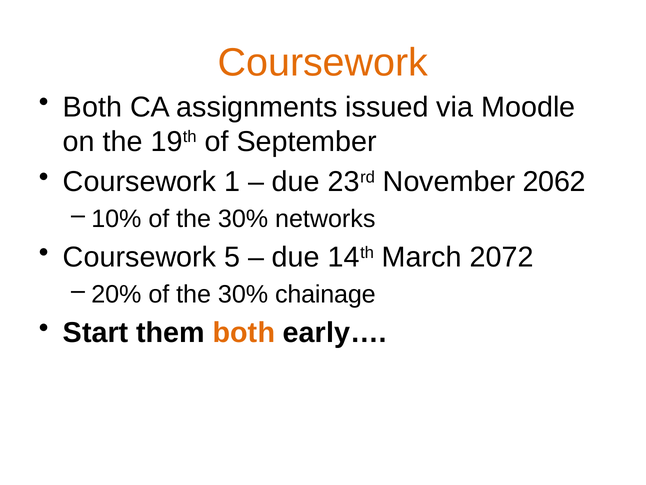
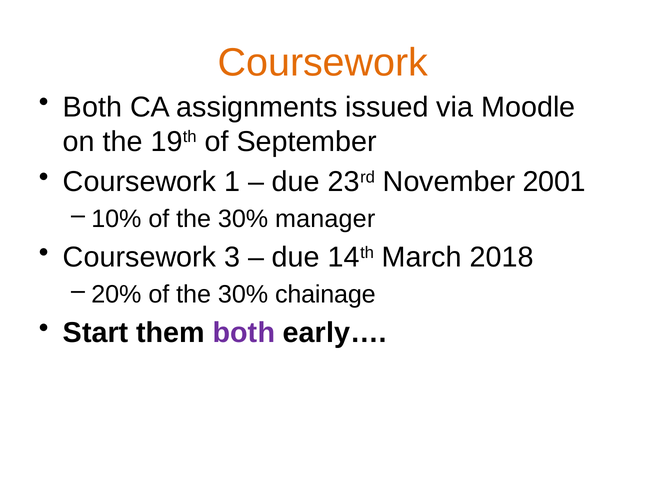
2062: 2062 -> 2001 (554, 182)
networks: networks -> manager (325, 219)
5: 5 -> 3 (232, 257)
2072: 2072 -> 2018 (502, 257)
both colour: orange -> purple (244, 332)
